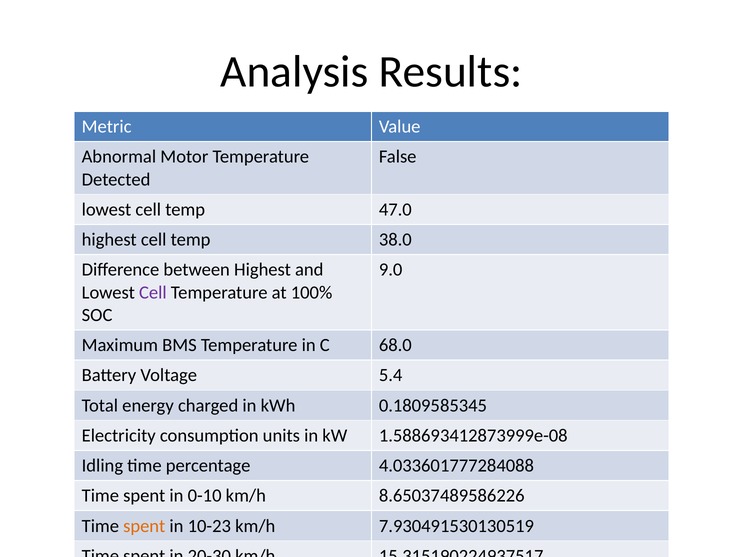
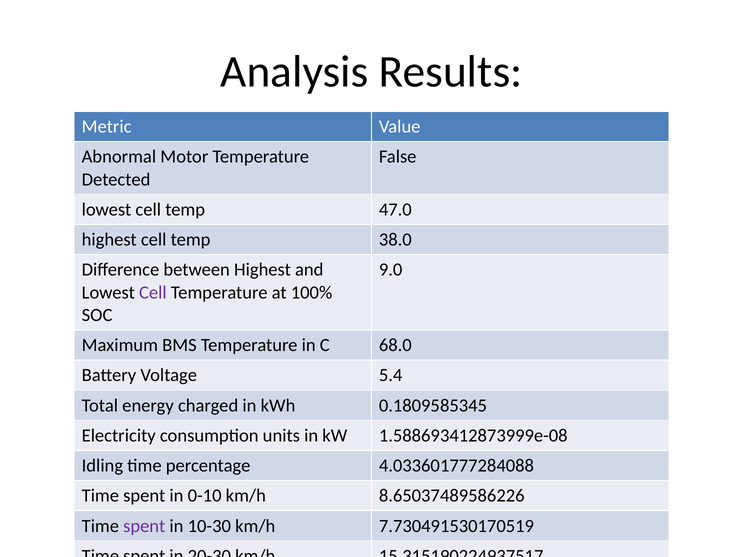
spent colour: orange -> purple (144, 526)
10-23: 10-23 -> 10-30 (209, 526)
7.930491530130519: 7.930491530130519 -> 7.730491530170519 (456, 526)
